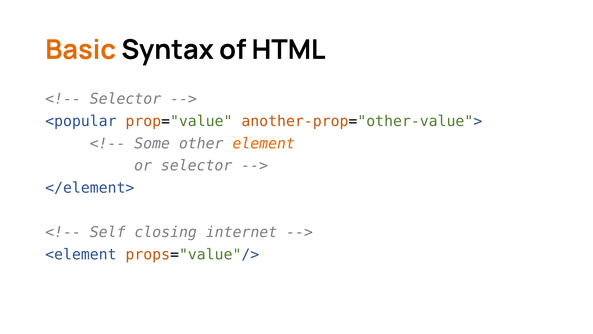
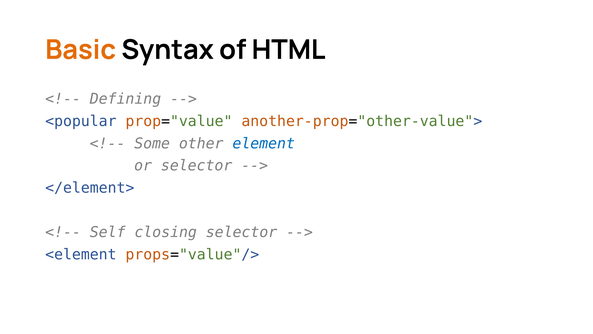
Selector: Selector -> Defining (125, 99)
element colour: orange -> blue (264, 143)
closing internet: internet -> selector (242, 232)
